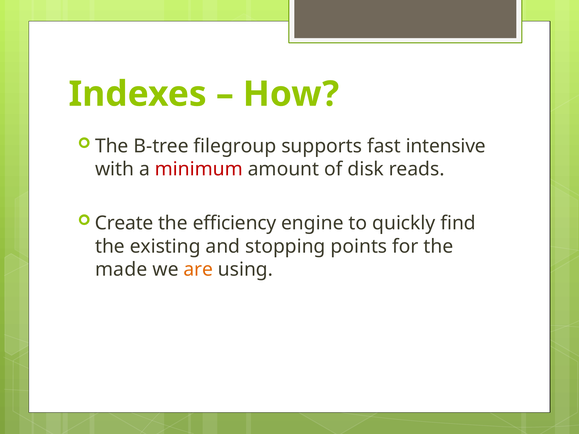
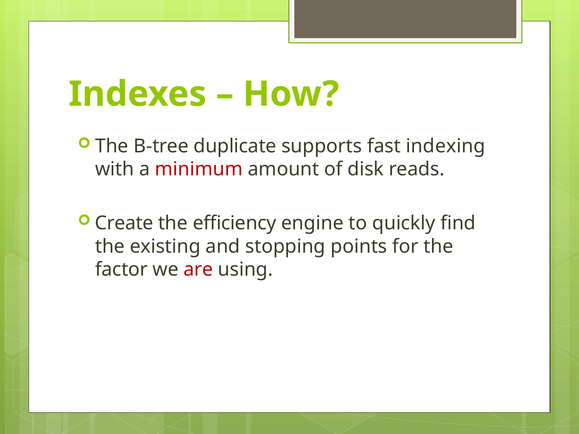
filegroup: filegroup -> duplicate (235, 146)
intensive: intensive -> indexing (446, 146)
made: made -> factor (121, 270)
are colour: orange -> red (198, 270)
